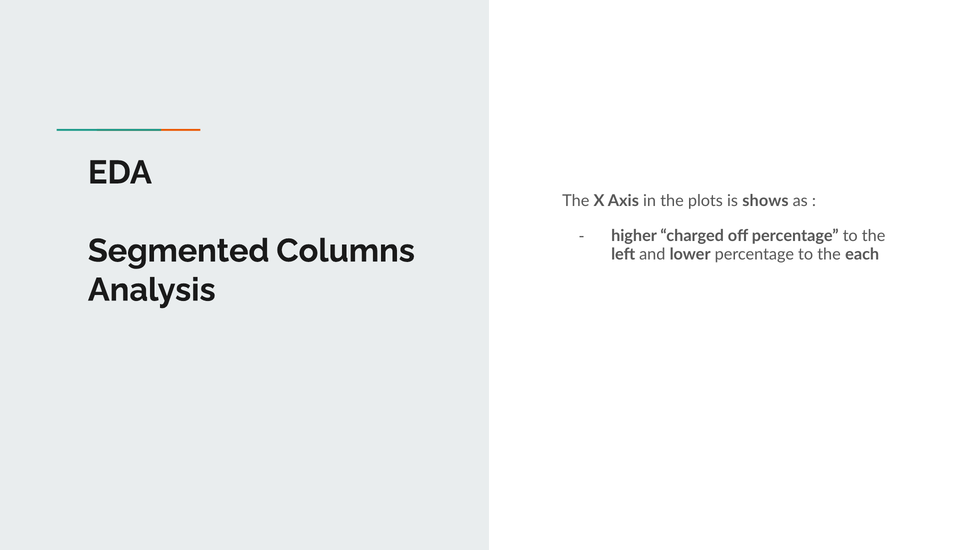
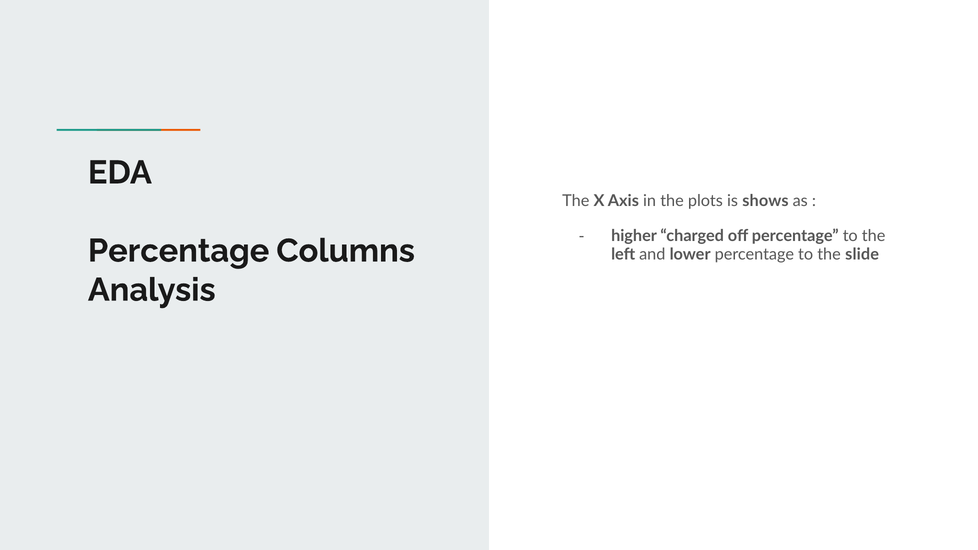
Segmented: Segmented -> Percentage (179, 251)
each: each -> slide (862, 255)
